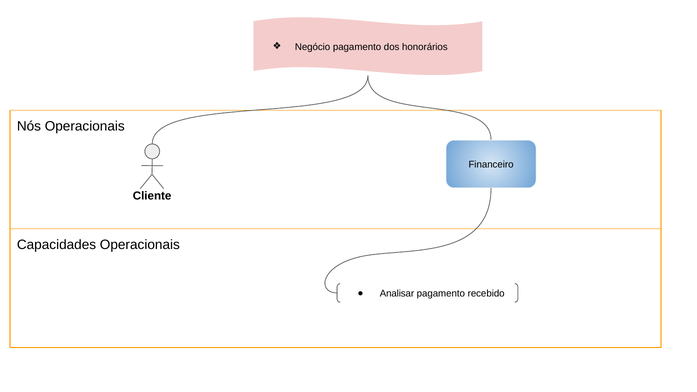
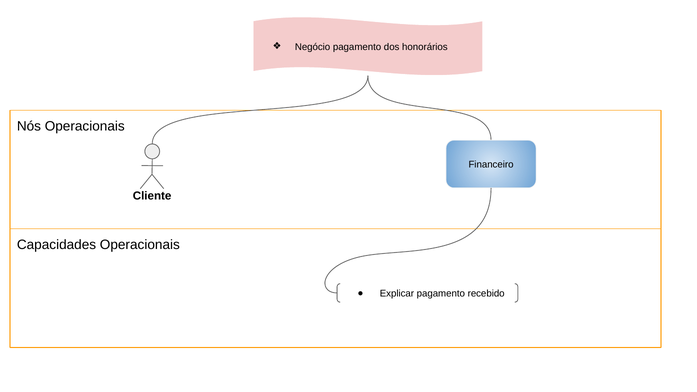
Analisar: Analisar -> Explicar (397, 294)
